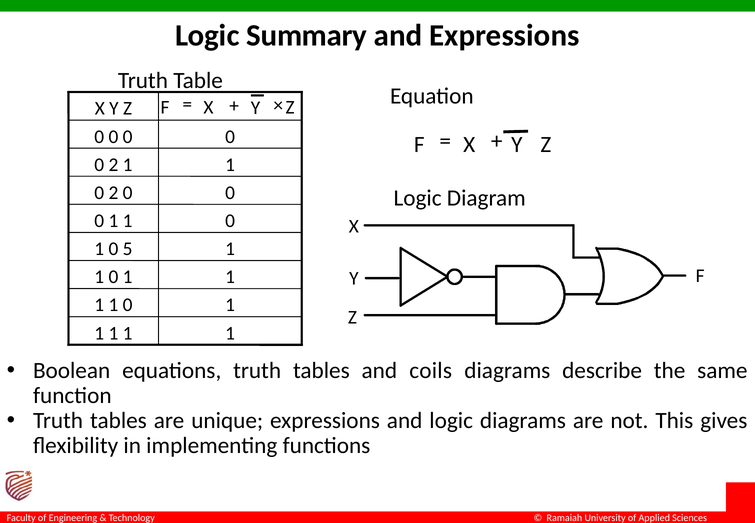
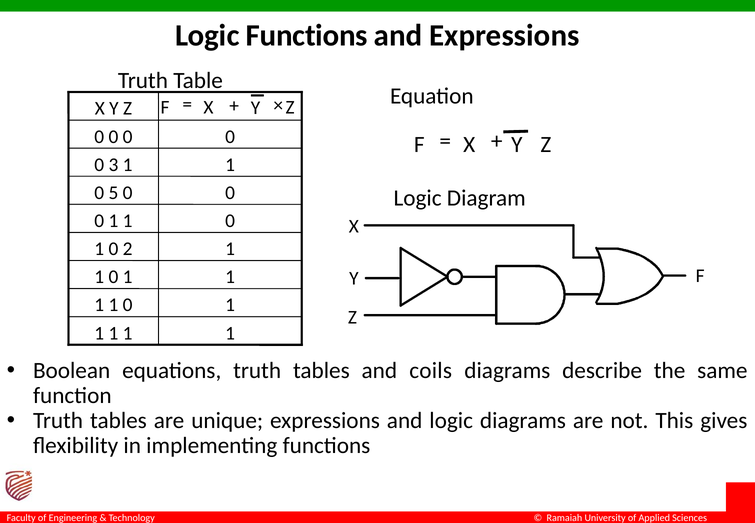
Logic Summary: Summary -> Functions (307, 36)
2: 2 -> 3 (113, 165)
2: 2 -> 5 (113, 193)
5: 5 -> 2 (128, 249)
